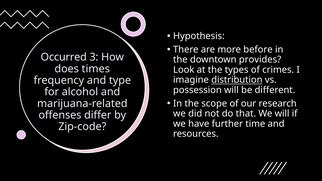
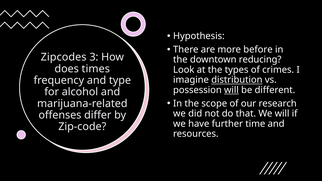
Occurred: Occurred -> Zipcodes (64, 57)
provides: provides -> reducing (260, 60)
will underline: none -> present (231, 90)
